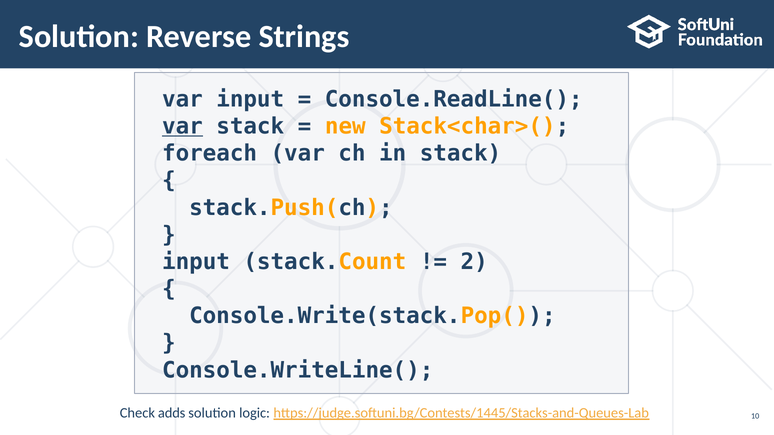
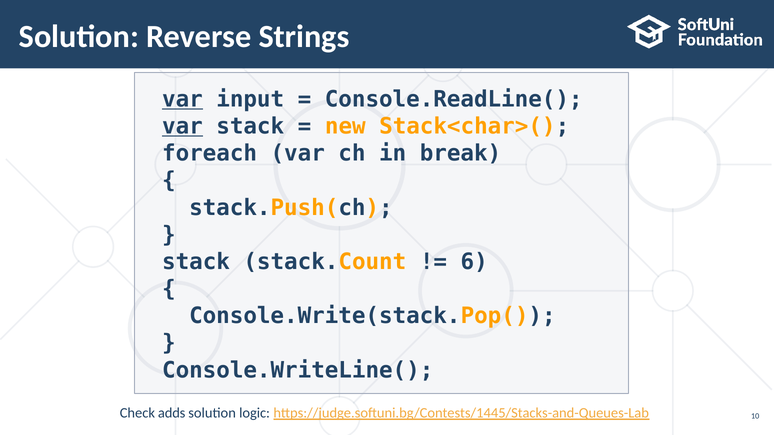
var underline: none -> present (182, 99)
in stack: stack -> break (460, 154)
input: input -> stack (196, 262)
2: 2 -> 6 (474, 262)
